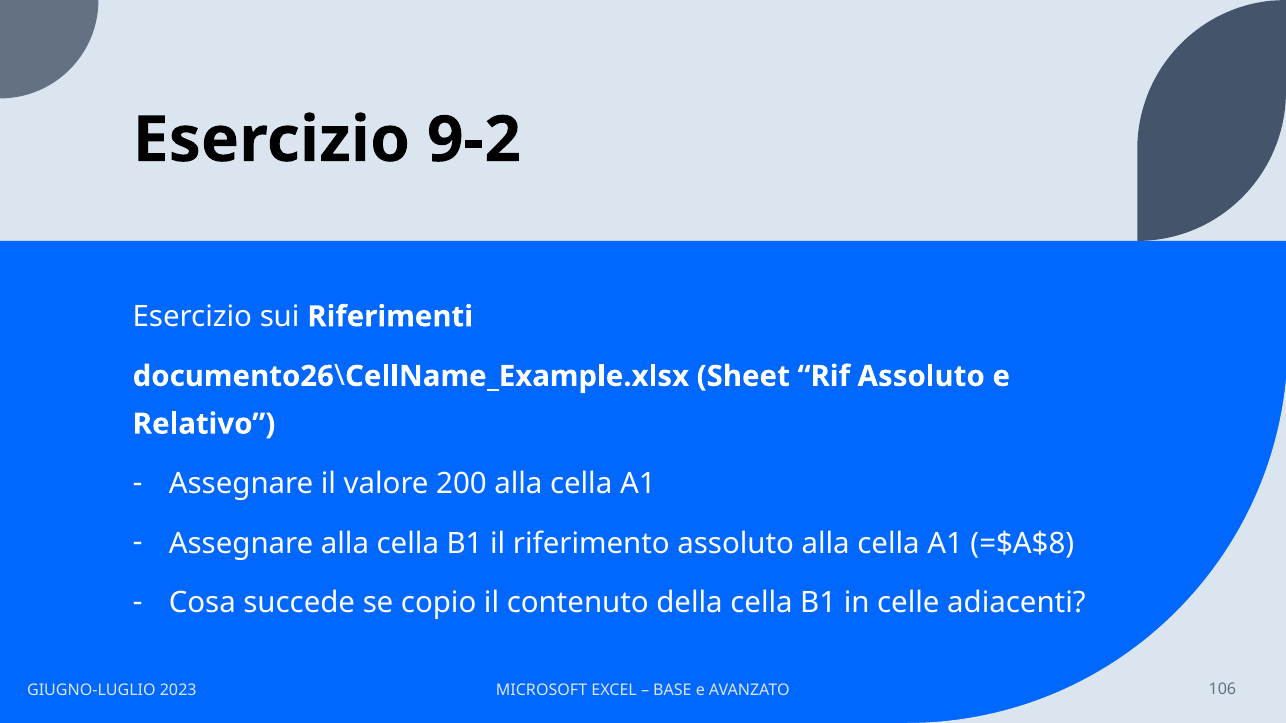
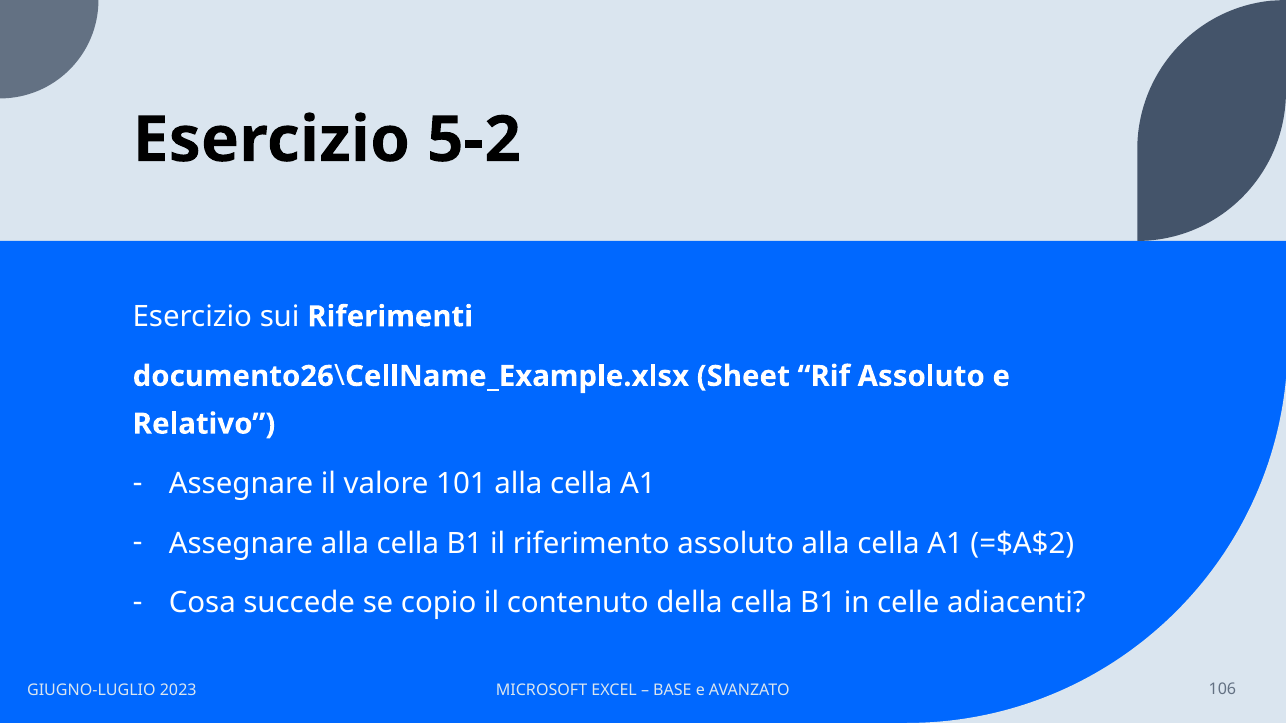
9-2: 9-2 -> 5-2 (474, 140)
200: 200 -> 101 (461, 484)
=$A$8: =$A$8 -> =$A$2 (1022, 544)
